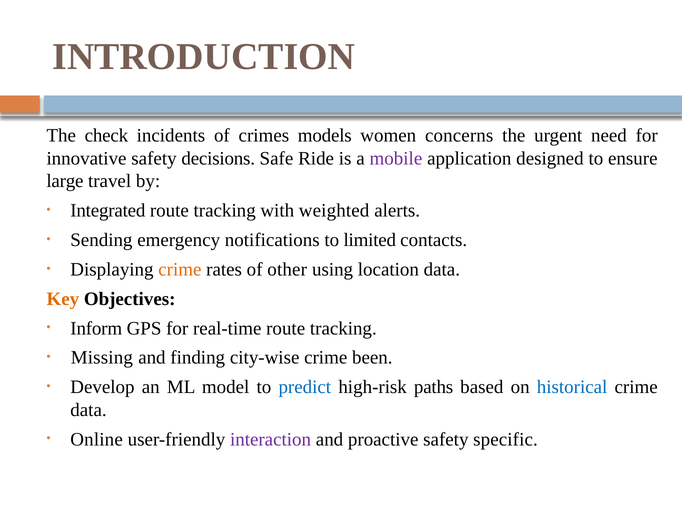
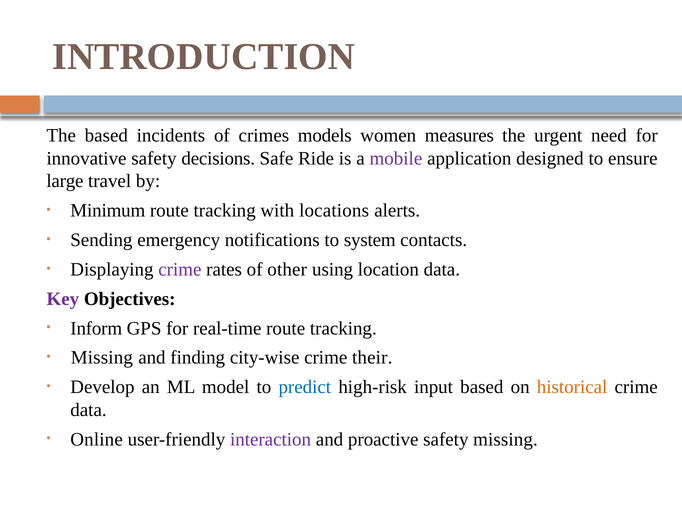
The check: check -> based (106, 135)
concerns: concerns -> measures (459, 135)
Integrated: Integrated -> Minimum (108, 210)
weighted: weighted -> locations (334, 210)
limited: limited -> system (370, 240)
crime colour: orange -> purple (180, 269)
Key colour: orange -> purple (63, 299)
been: been -> their (372, 357)
paths: paths -> input (433, 387)
historical colour: blue -> orange (572, 387)
safety specific: specific -> missing (506, 439)
